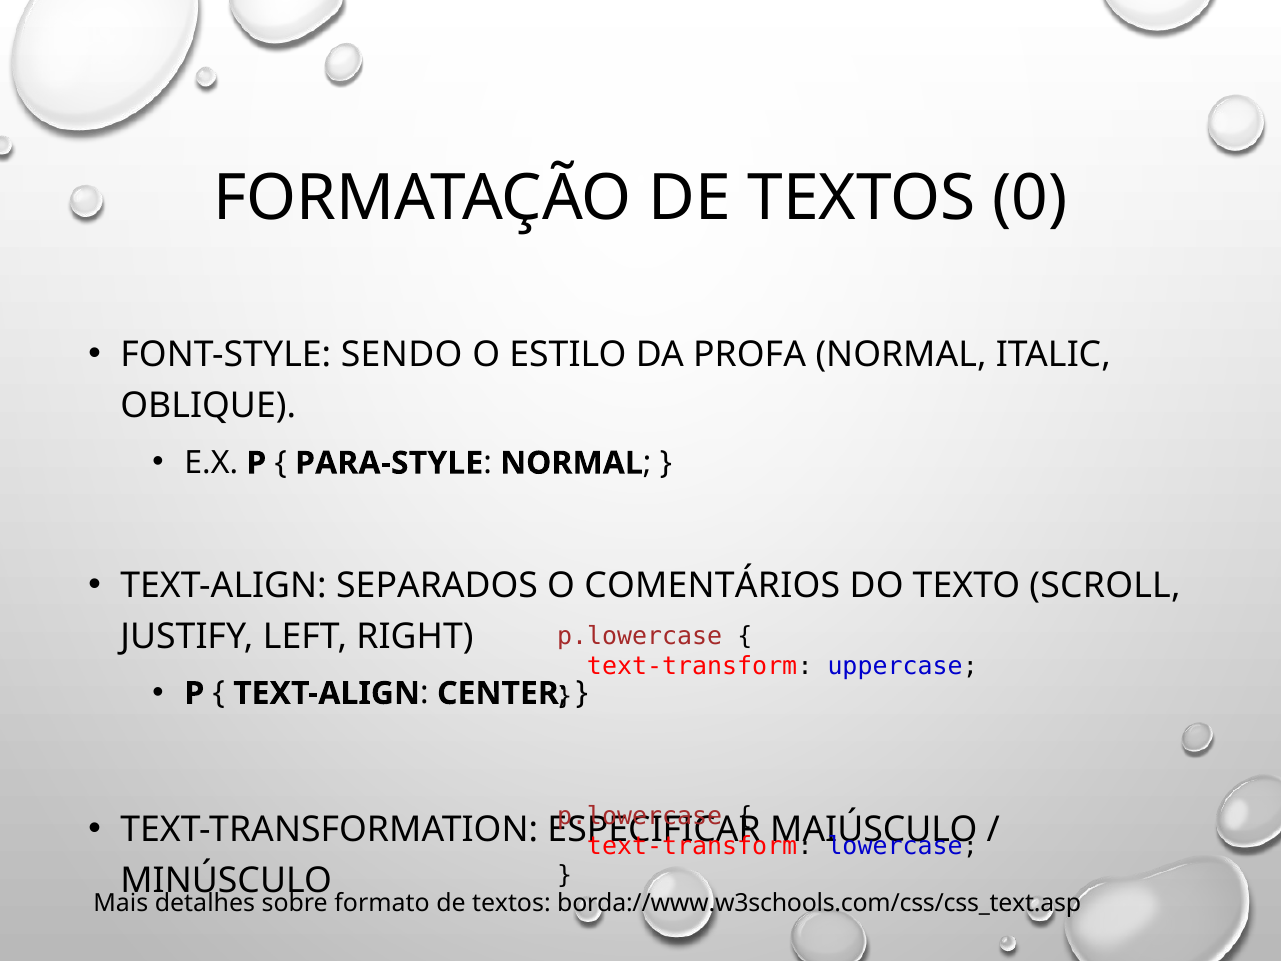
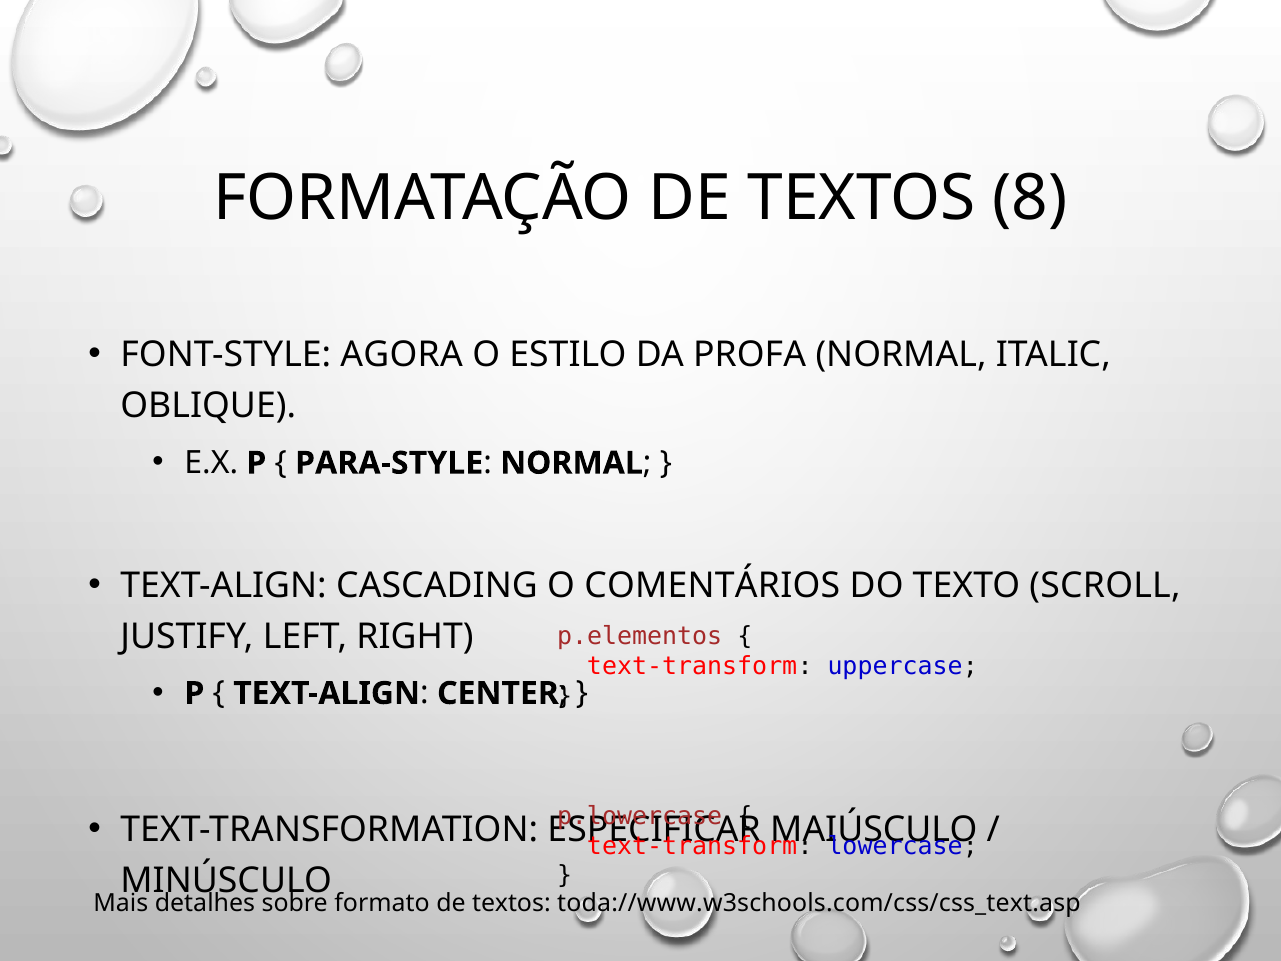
0: 0 -> 8 (1030, 198)
SENDO: SENDO -> AGORA (402, 355)
SEPARADOS: SEPARADOS -> CASCADING (437, 585)
p.lowercase: p.lowercase -> p.elementos (640, 636)
borda://www.w3schools.com/css/css_text.asp: borda://www.w3schools.com/css/css_text.asp -> toda://www.w3schools.com/css/css_text.asp (819, 903)
